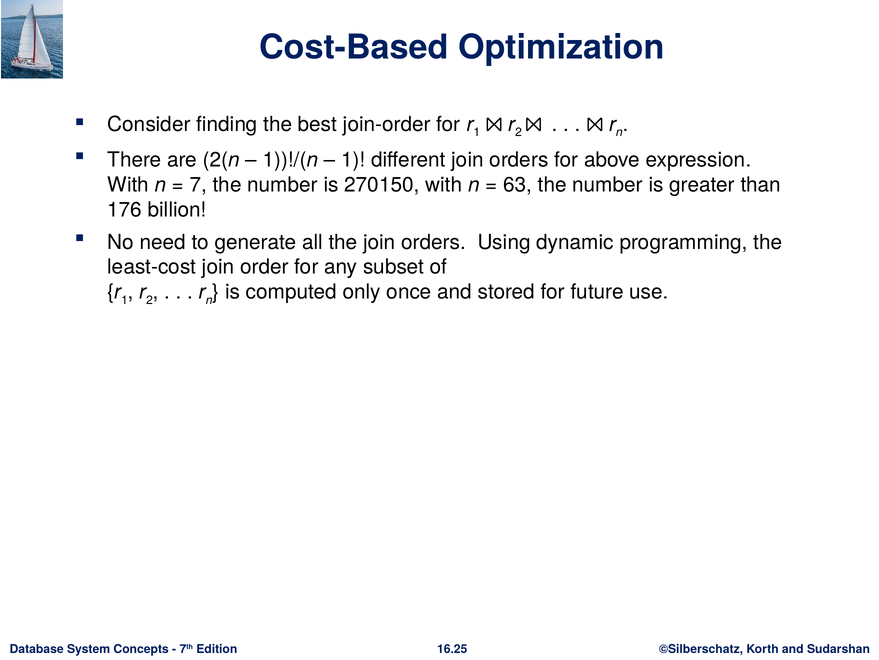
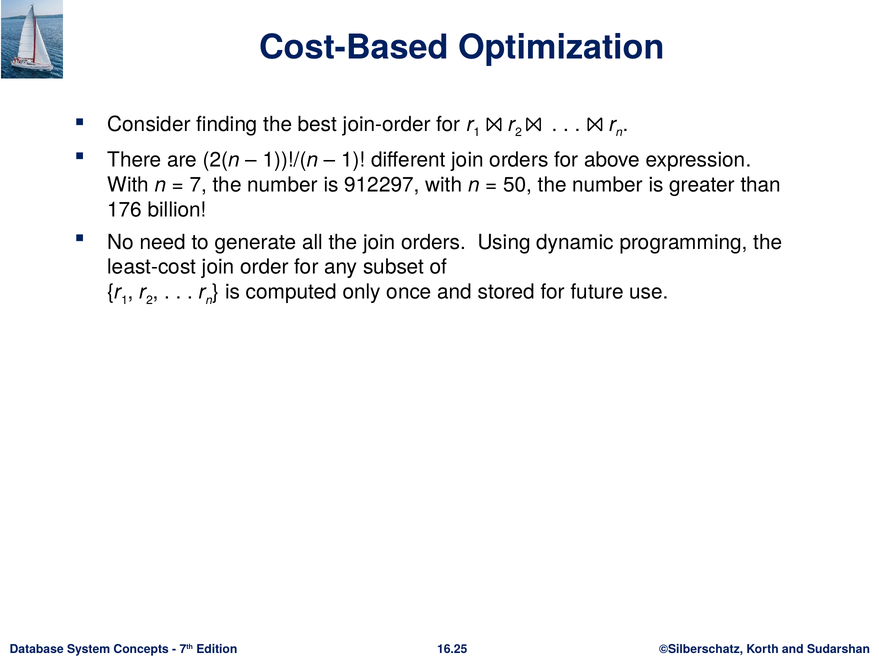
270150: 270150 -> 912297 (382, 185)
63: 63 -> 50 (518, 185)
